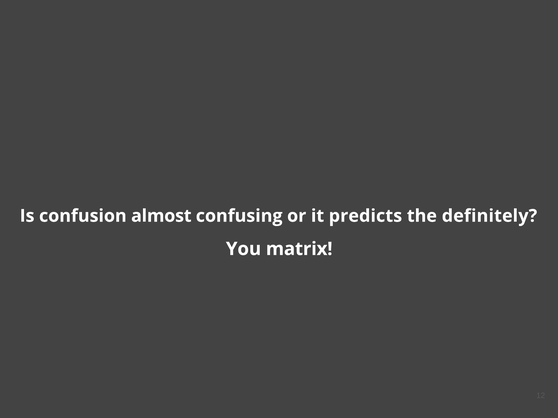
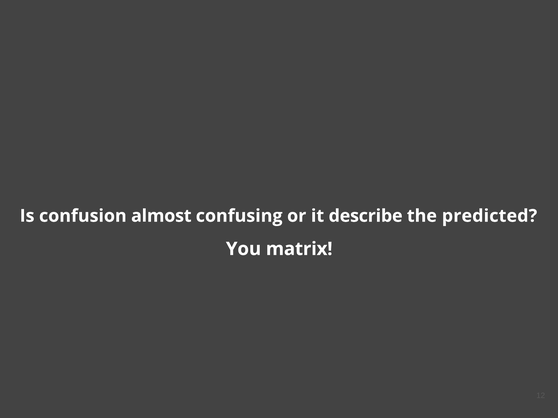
predicts: predicts -> describe (366, 216)
definitely: definitely -> predicted (489, 216)
